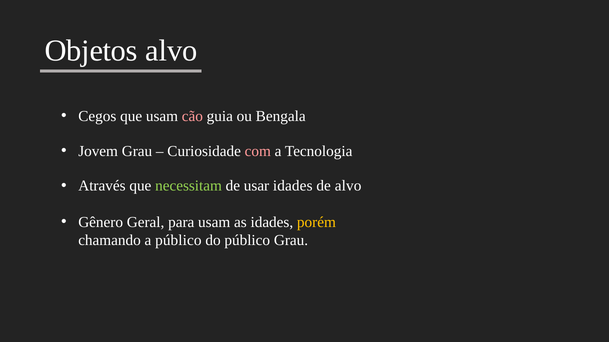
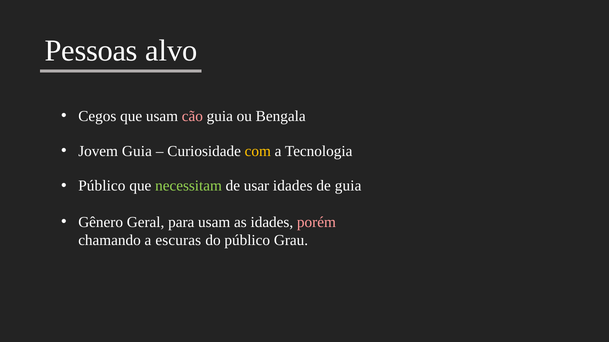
Objetos: Objetos -> Pessoas (91, 51)
Jovem Grau: Grau -> Guia (137, 151)
com colour: pink -> yellow (258, 151)
Através: Através -> Público (102, 186)
de alvo: alvo -> guia (348, 186)
porém colour: yellow -> pink (316, 222)
a público: público -> escuras (178, 241)
